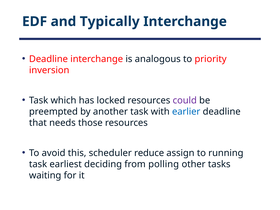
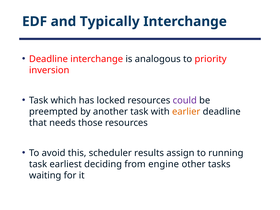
earlier colour: blue -> orange (186, 112)
reduce: reduce -> results (149, 153)
polling: polling -> engine (164, 164)
